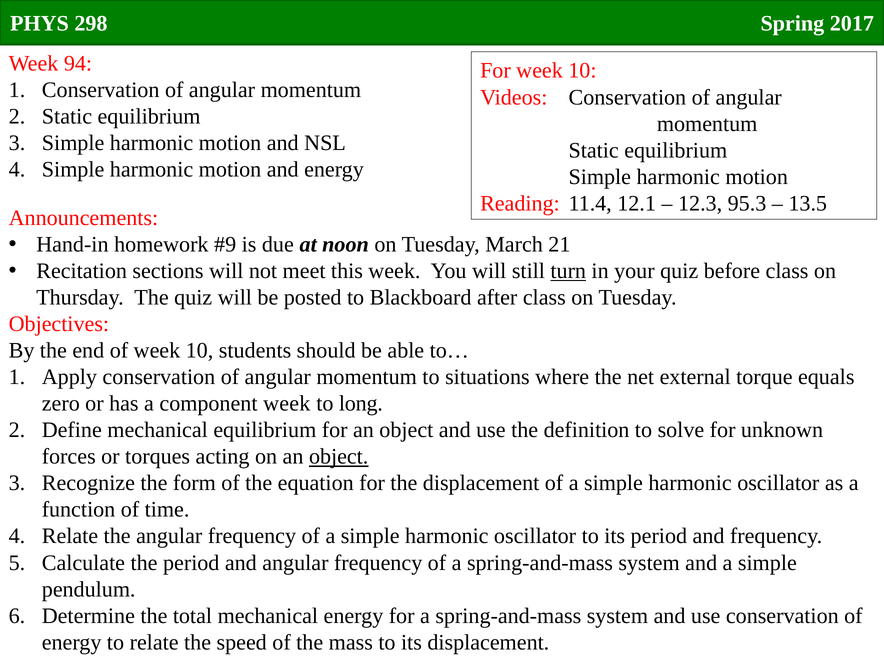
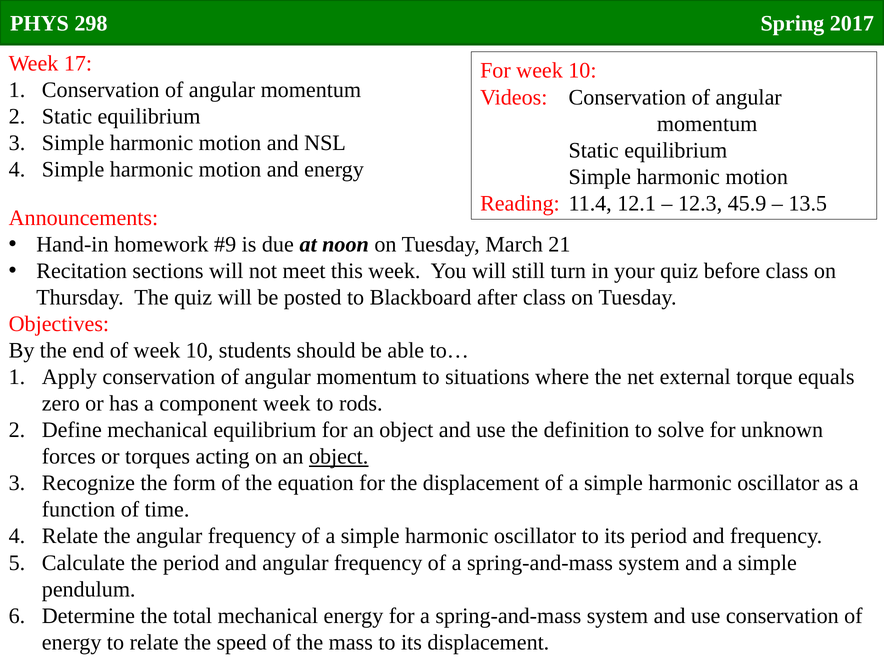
94: 94 -> 17 (78, 63)
95.3: 95.3 -> 45.9 (747, 203)
turn underline: present -> none (568, 271)
long: long -> rods (361, 404)
